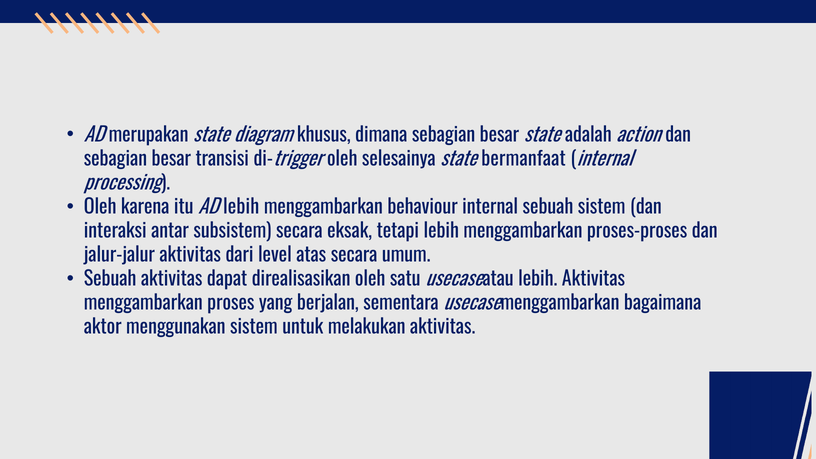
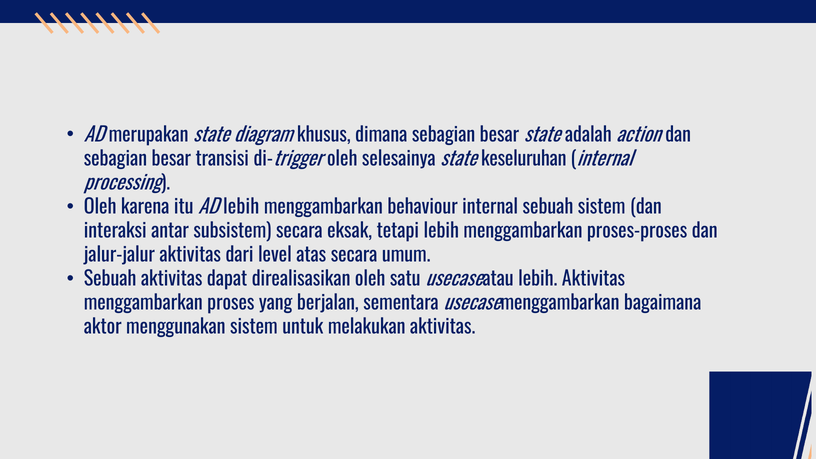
bermanfaat: bermanfaat -> keseluruhan (524, 159)
